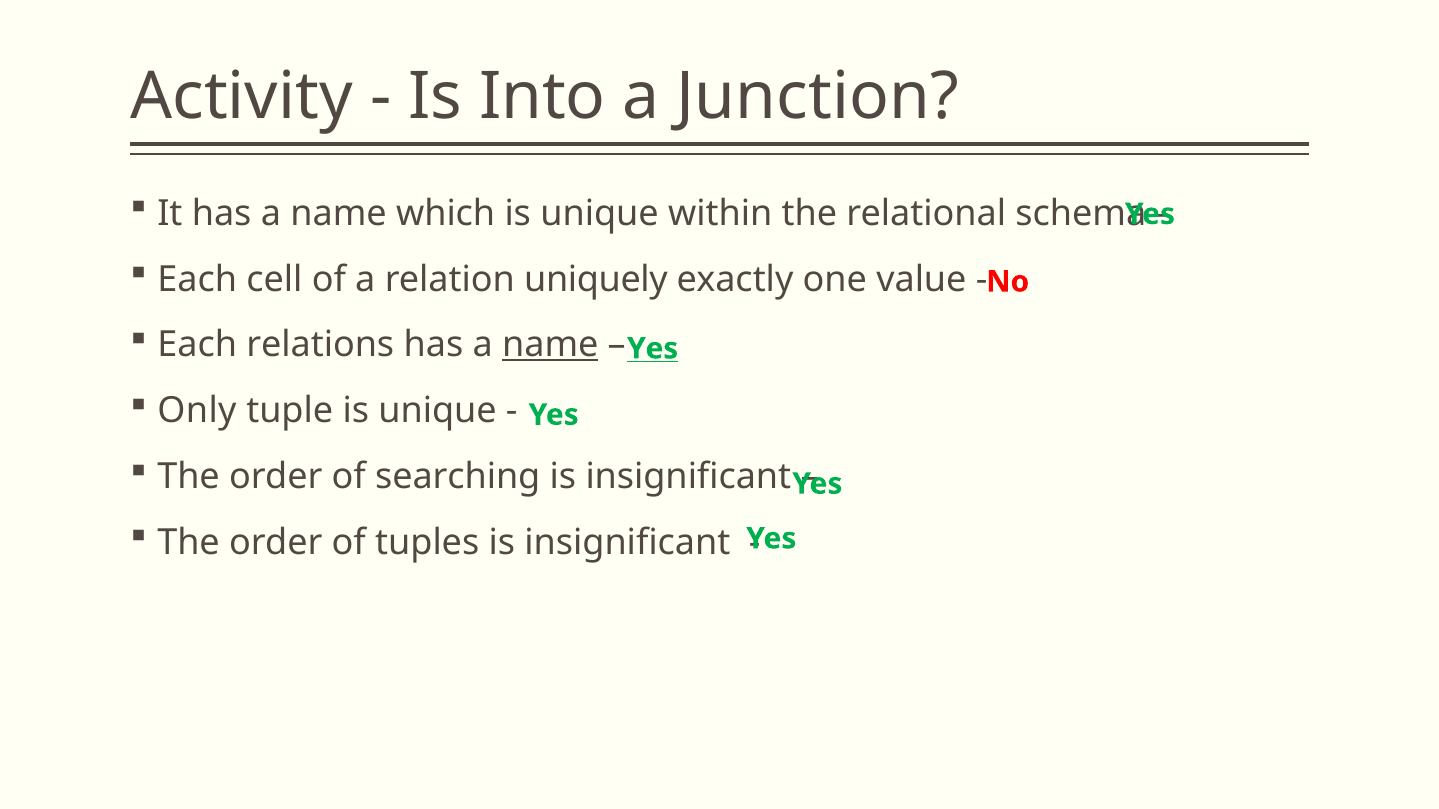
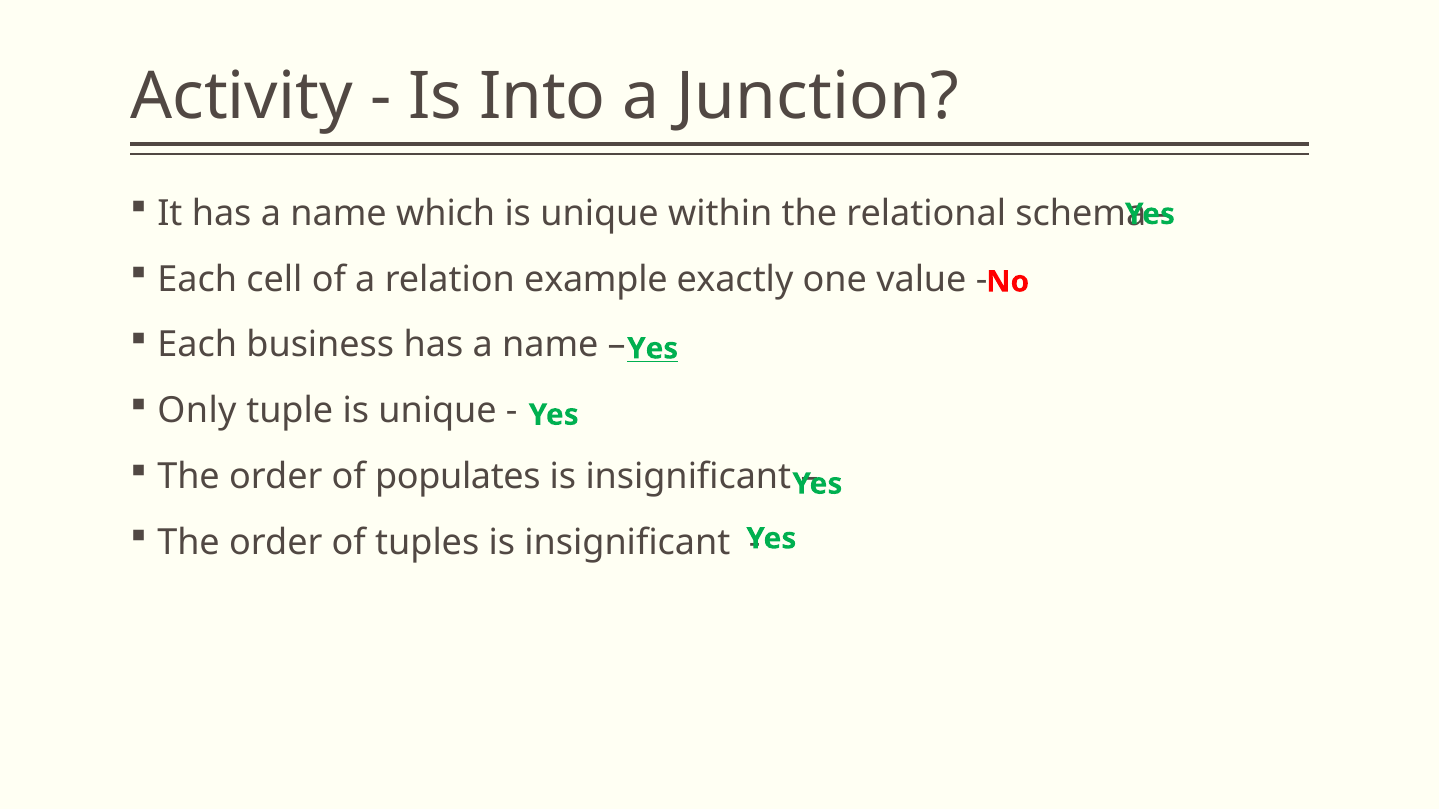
uniquely: uniquely -> example (596, 279)
relations: relations -> business (320, 345)
name underline: present -> none (550, 345)
searching: searching -> populates (458, 477)
